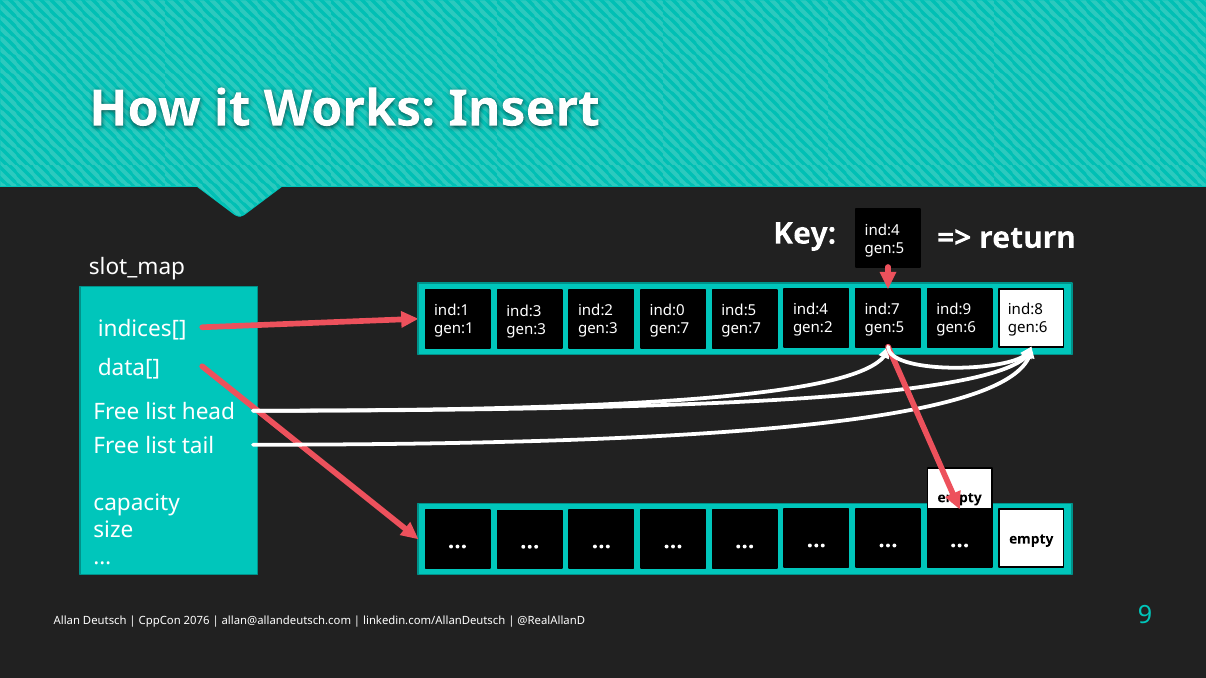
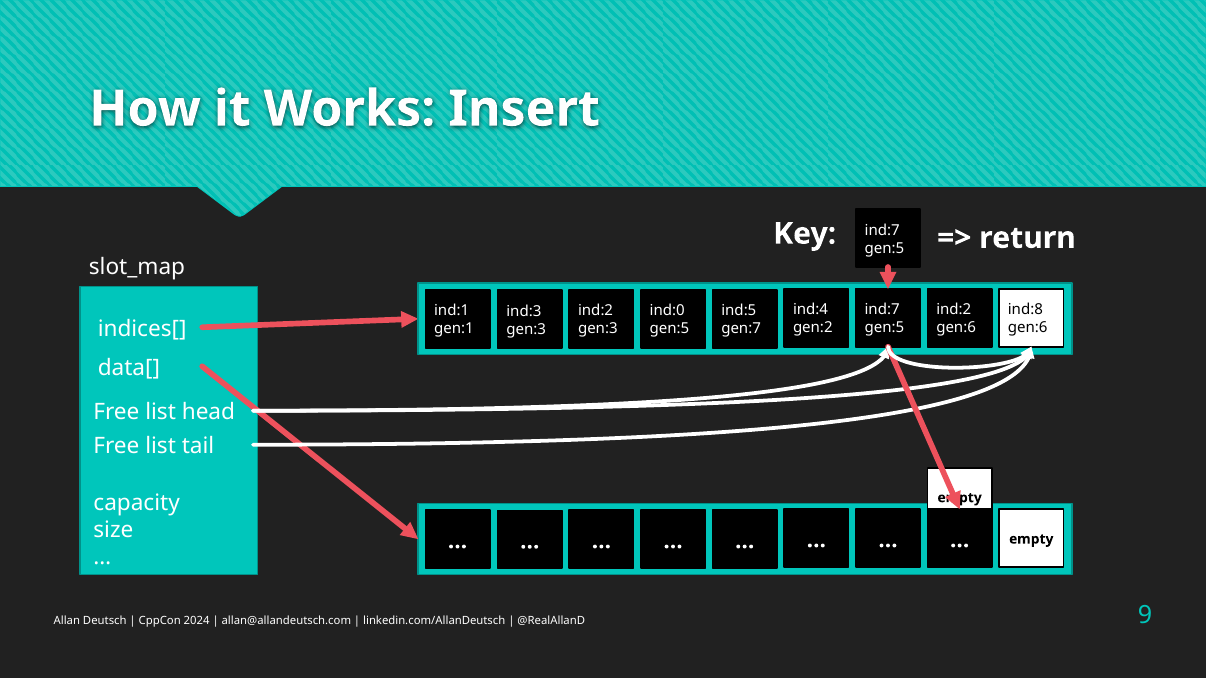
ind:4: ind:4 -> ind:7 (882, 230)
ind:9: ind:9 -> ind:2 (954, 310)
gen:7: gen:7 -> gen:5 (670, 329)
2076: 2076 -> 2024 (197, 621)
